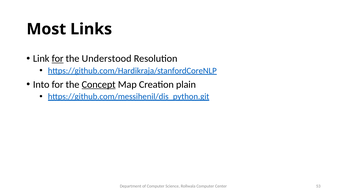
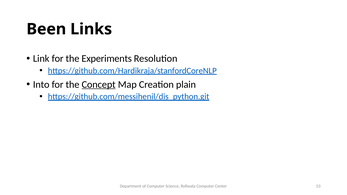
Most: Most -> Been (46, 29)
for underline: present -> none (58, 59)
Understood: Understood -> Experiments (107, 59)
